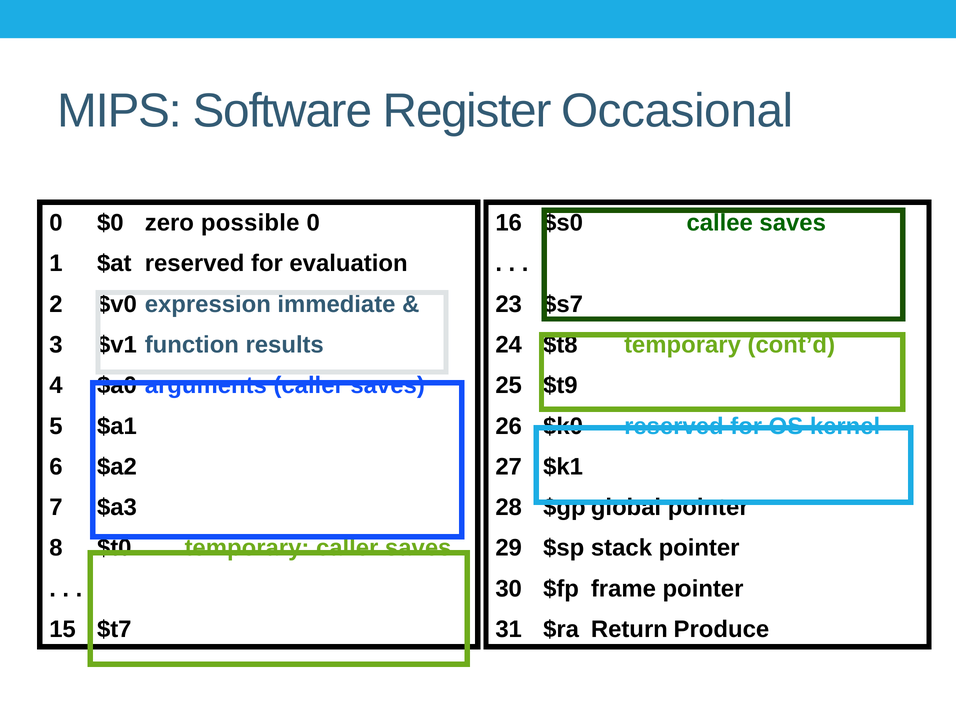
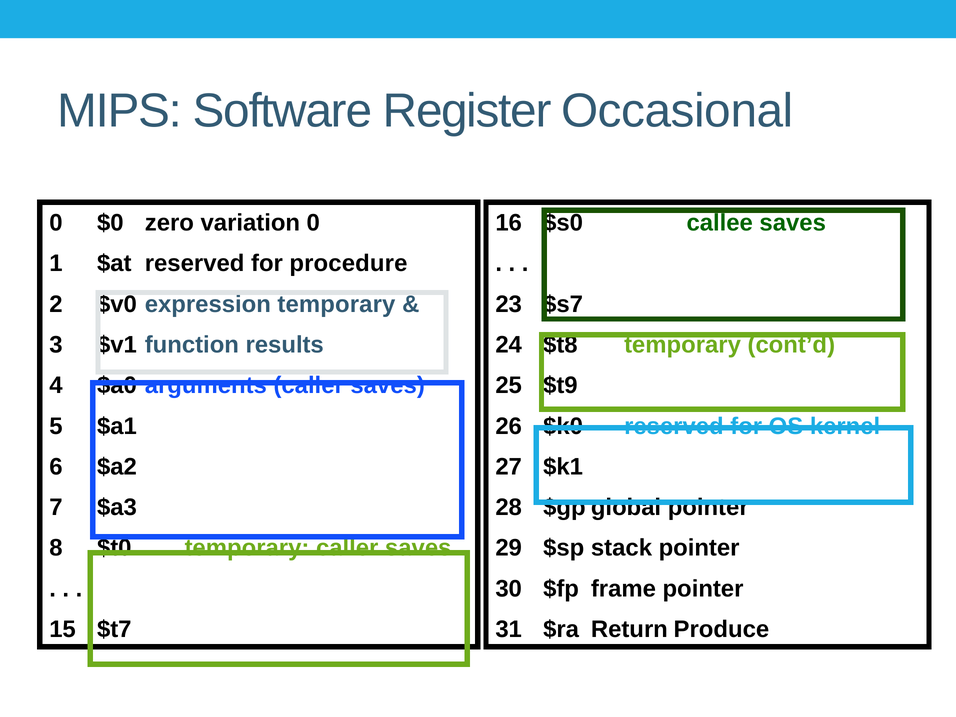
possible: possible -> variation (250, 223)
evaluation: evaluation -> procedure (348, 264)
expression immediate: immediate -> temporary (336, 304)
